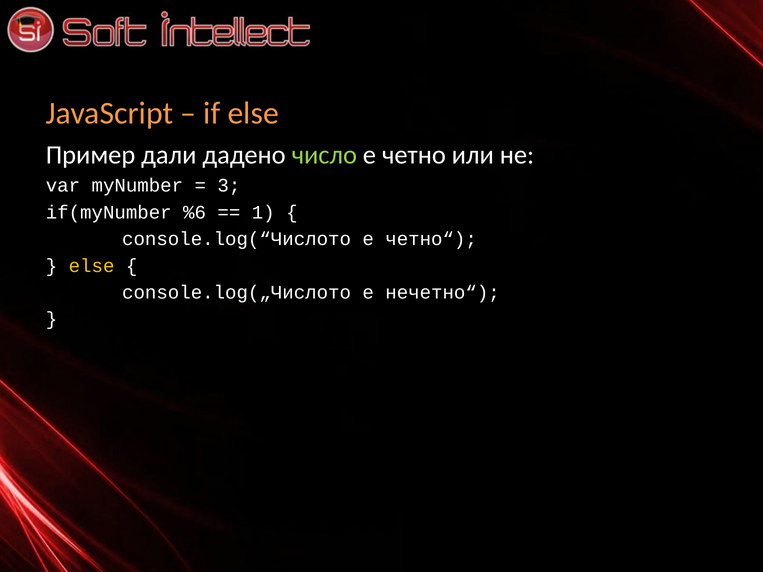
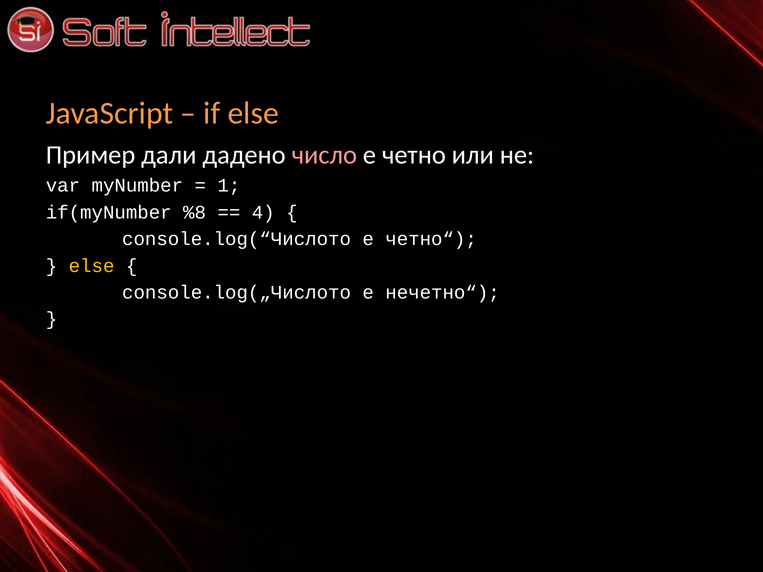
число colour: light green -> pink (324, 155)
3: 3 -> 1 (229, 186)
%6: %6 -> %8 (195, 212)
1: 1 -> 4 (263, 212)
